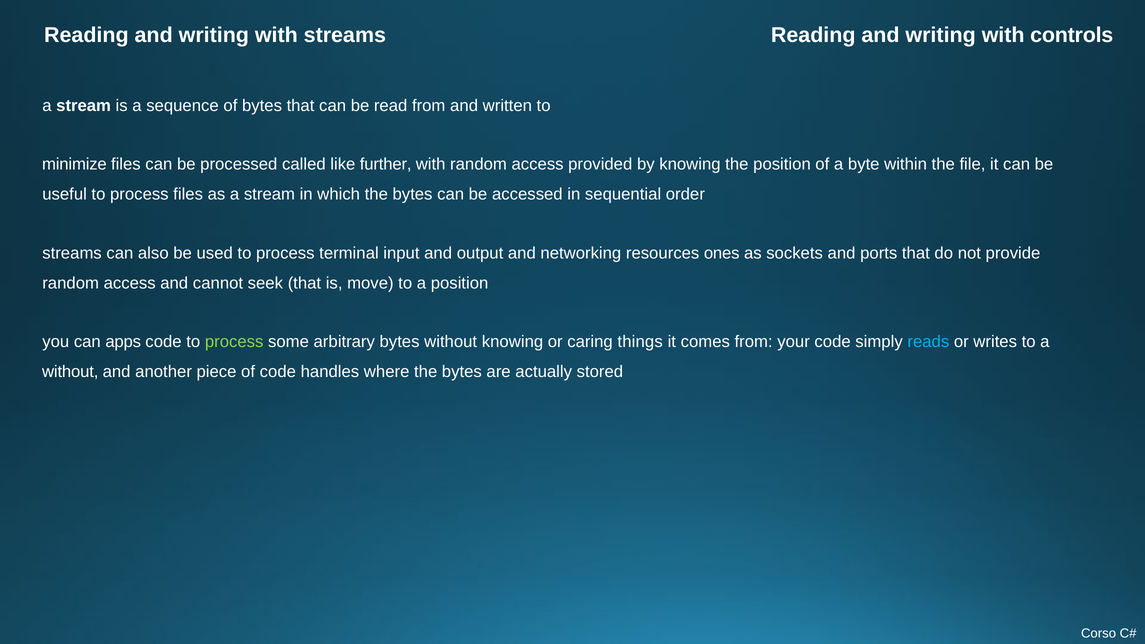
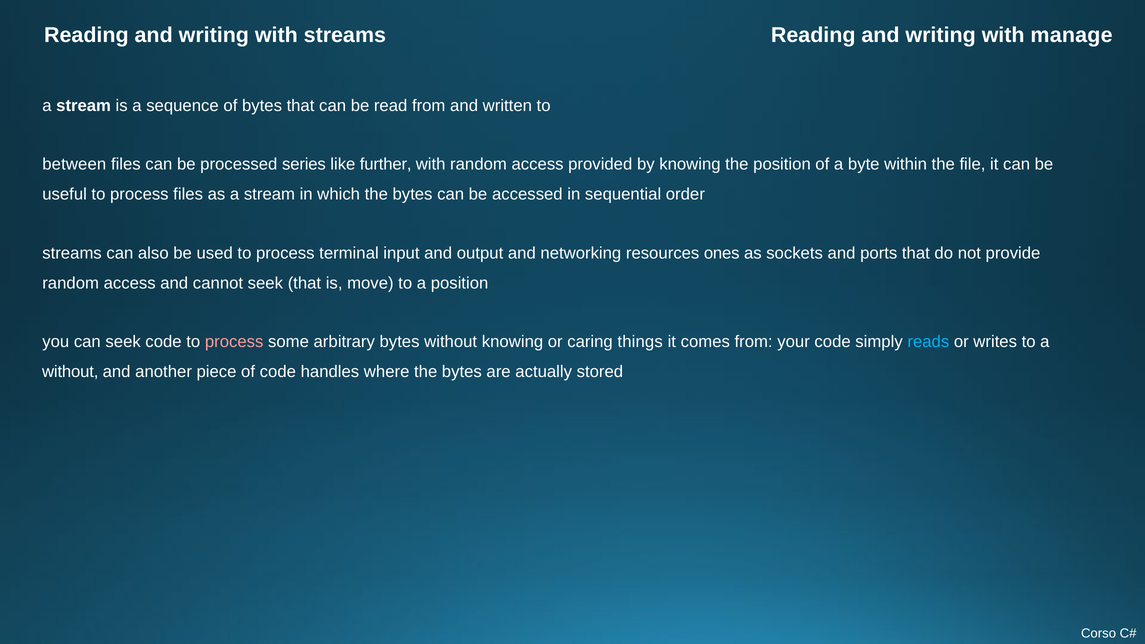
controls: controls -> manage (1072, 35)
minimize: minimize -> between (74, 164)
called: called -> series (304, 164)
can apps: apps -> seek (123, 342)
process colour: light green -> pink (234, 342)
